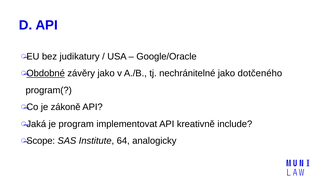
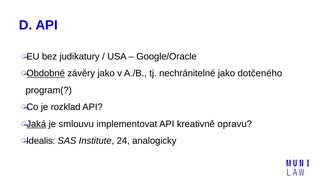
zákoně: zákoně -> rozklad (66, 107)
Jaká underline: none -> present (36, 124)
program: program -> smlouvu (76, 124)
include: include -> opravu (235, 124)
Scope: Scope -> Idealis (41, 140)
64: 64 -> 24 (123, 140)
